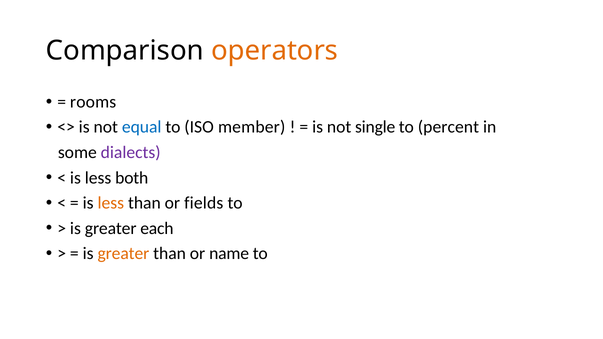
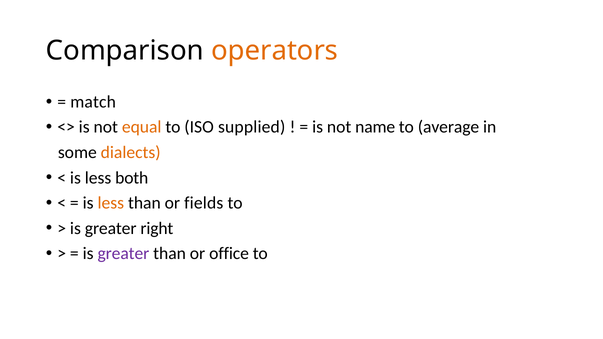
rooms: rooms -> match (93, 102)
equal colour: blue -> orange (142, 127)
member: member -> supplied (252, 127)
single: single -> name (375, 127)
percent: percent -> average (449, 127)
dialects colour: purple -> orange (131, 153)
each: each -> right (157, 228)
greater colour: orange -> purple (123, 254)
name: name -> office (229, 254)
